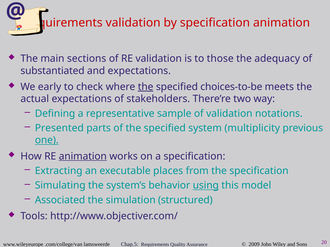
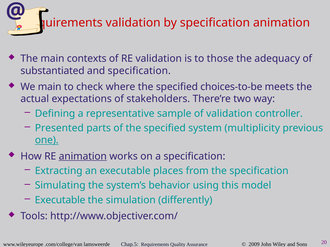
sections: sections -> contexts (87, 59)
and expectations: expectations -> specification (139, 71)
We early: early -> main (50, 87)
the underline: present -> none (146, 87)
notations: notations -> controller (279, 114)
using underline: present -> none (206, 186)
Associated: Associated -> Executable (60, 200)
structured: structured -> differently (185, 200)
